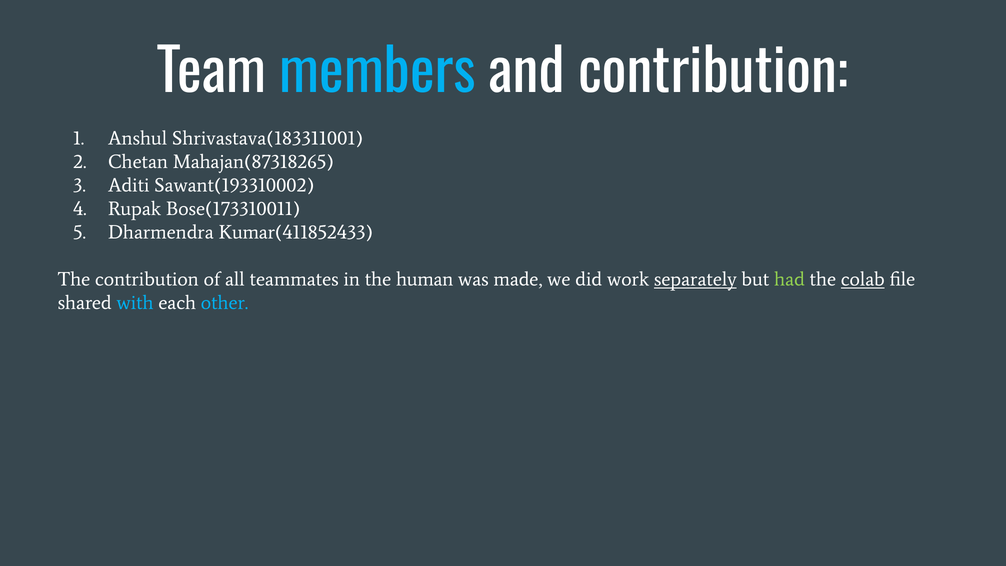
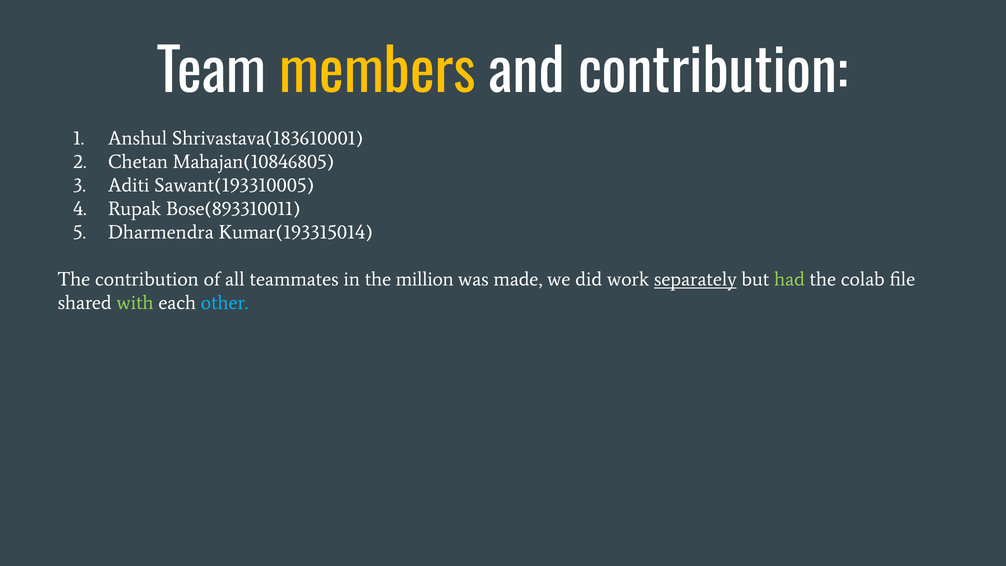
members colour: light blue -> yellow (378, 73)
Shrivastava(183311001: Shrivastava(183311001 -> Shrivastava(183610001 (268, 138)
Mahajan(87318265: Mahajan(87318265 -> Mahajan(10846805 (253, 162)
Sawant(193310002: Sawant(193310002 -> Sawant(193310005 (234, 185)
Bose(173310011: Bose(173310011 -> Bose(893310011 (233, 209)
Kumar(411852433: Kumar(411852433 -> Kumar(193315014 (296, 232)
human: human -> million (425, 279)
colab underline: present -> none (863, 279)
with colour: light blue -> light green (135, 303)
